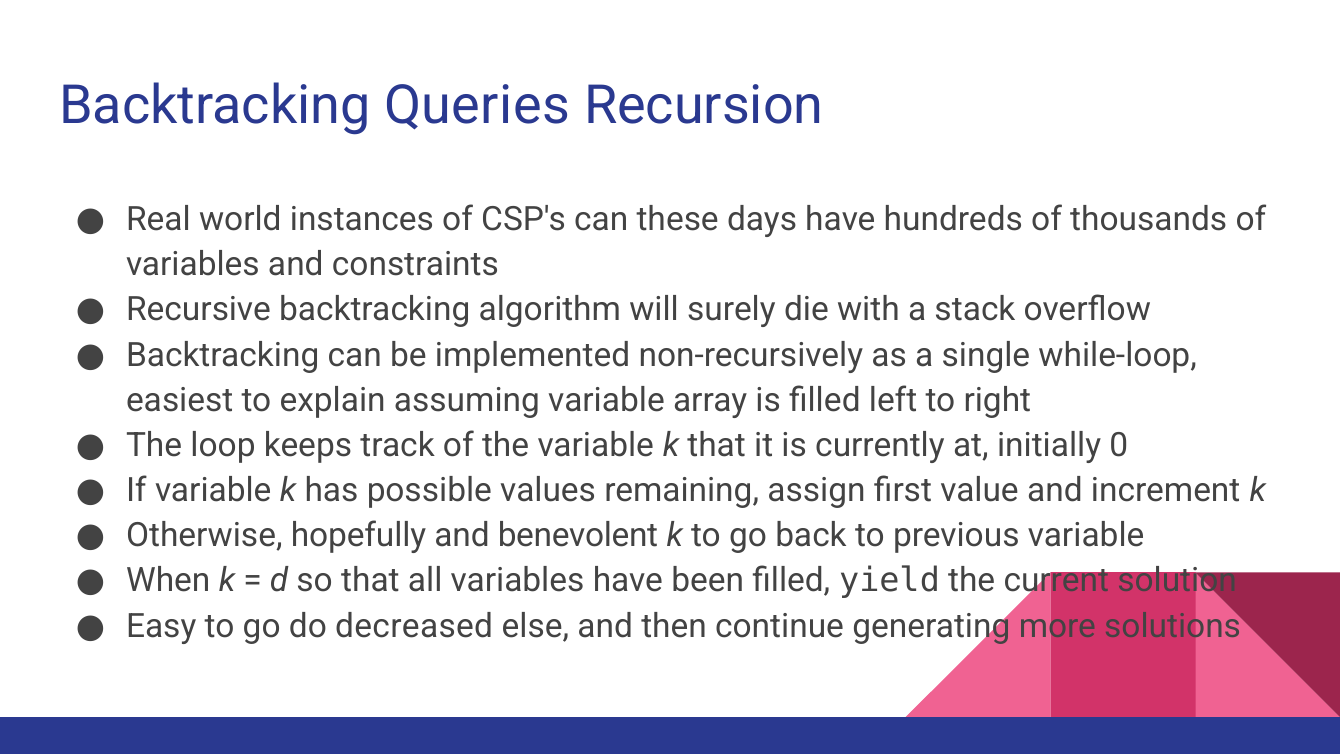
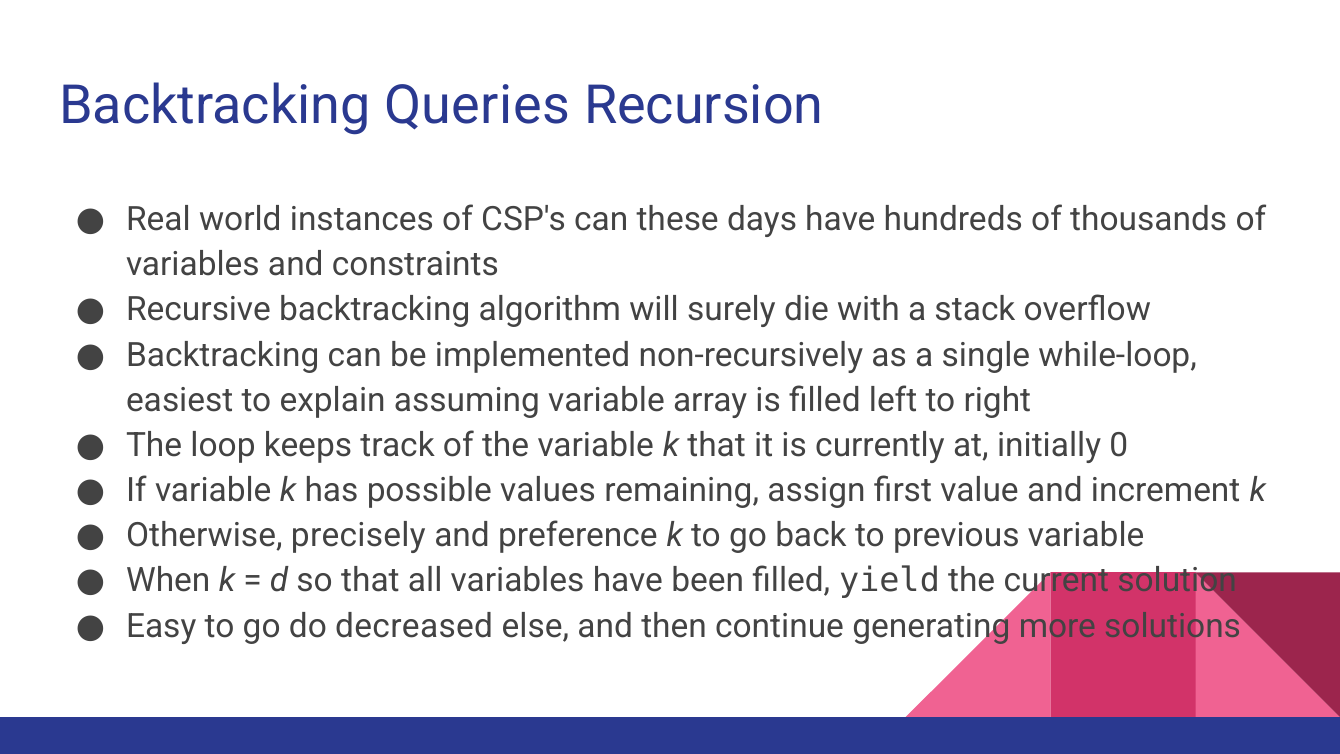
hopefully: hopefully -> precisely (358, 536)
benevolent: benevolent -> preference (578, 536)
